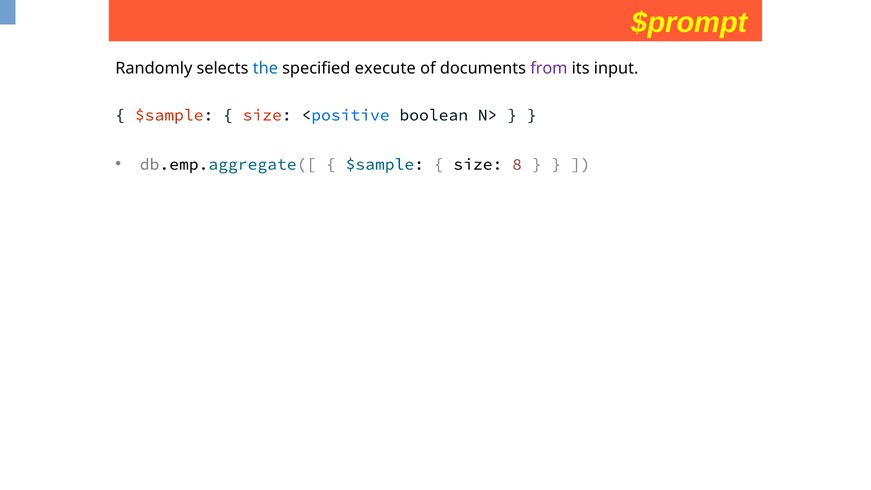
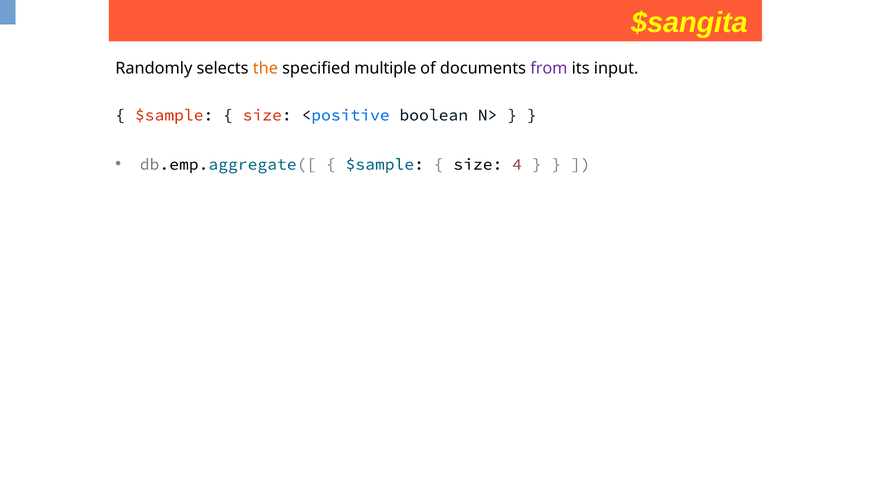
$prompt: $prompt -> $sangita (690, 23)
the colour: blue -> orange (265, 69)
execute: execute -> multiple (385, 69)
8: 8 -> 4 (517, 164)
